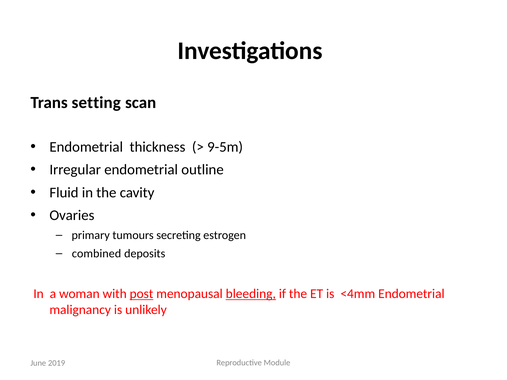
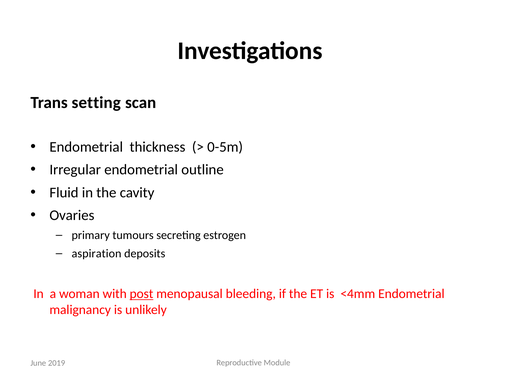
9-5m: 9-5m -> 0-5m (225, 147)
combined: combined -> aspiration (97, 254)
bleeding underline: present -> none (251, 294)
